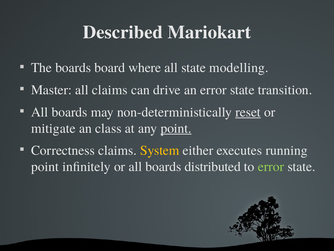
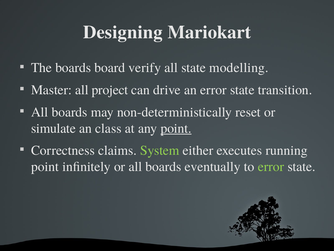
Described: Described -> Designing (123, 32)
where: where -> verify (145, 68)
all claims: claims -> project (110, 90)
reset underline: present -> none (248, 112)
mitigate: mitigate -> simulate (53, 128)
System colour: yellow -> light green (160, 150)
distributed: distributed -> eventually (213, 166)
